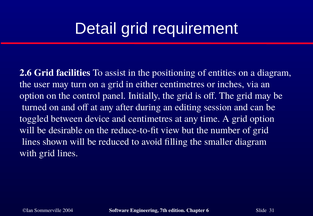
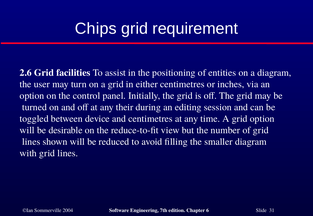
Detail: Detail -> Chips (96, 29)
after: after -> their (125, 108)
